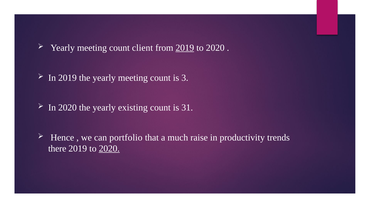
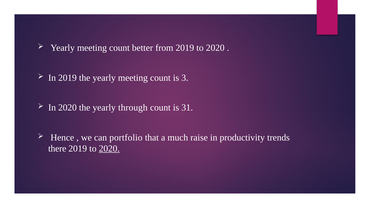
client: client -> better (143, 48)
2019 underline: present -> none (185, 48)
existing: existing -> through (133, 108)
